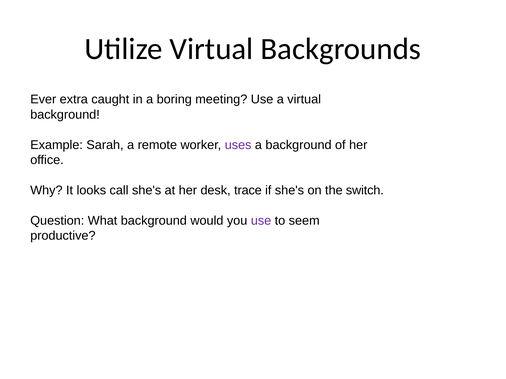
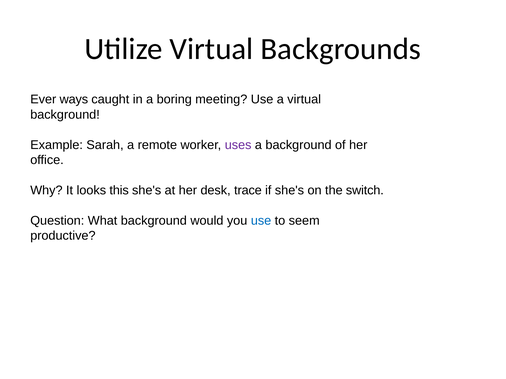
extra: extra -> ways (74, 99)
call: call -> this (119, 191)
use colour: purple -> blue (261, 221)
